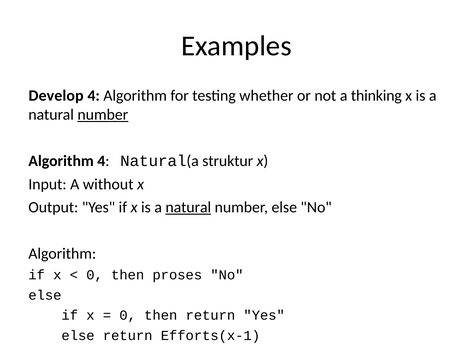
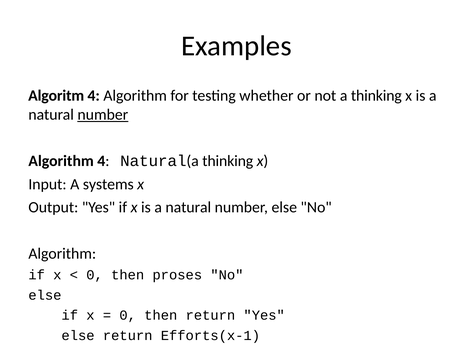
Develop: Develop -> Algoritm (56, 96)
Natural(a struktur: struktur -> thinking (228, 161)
without: without -> systems (108, 184)
natural underline: present -> none (188, 207)
